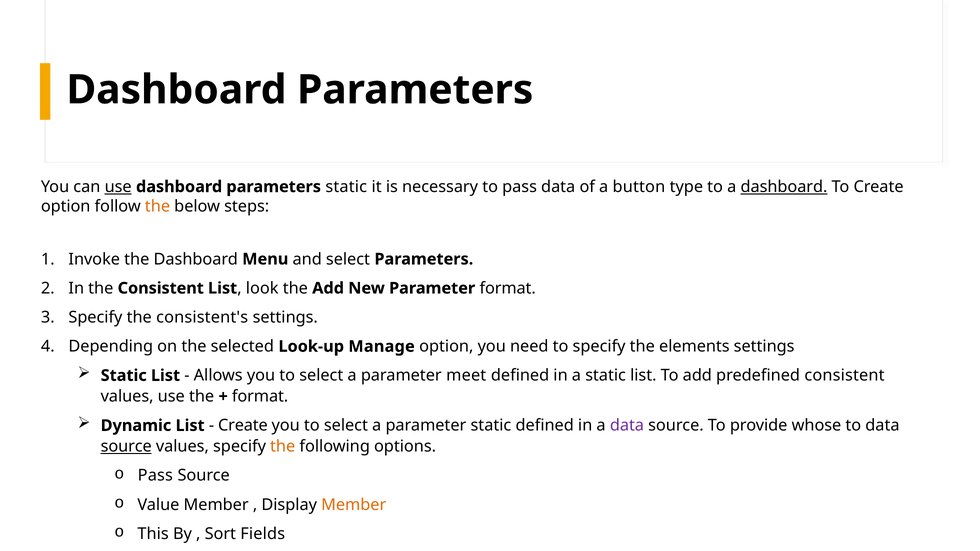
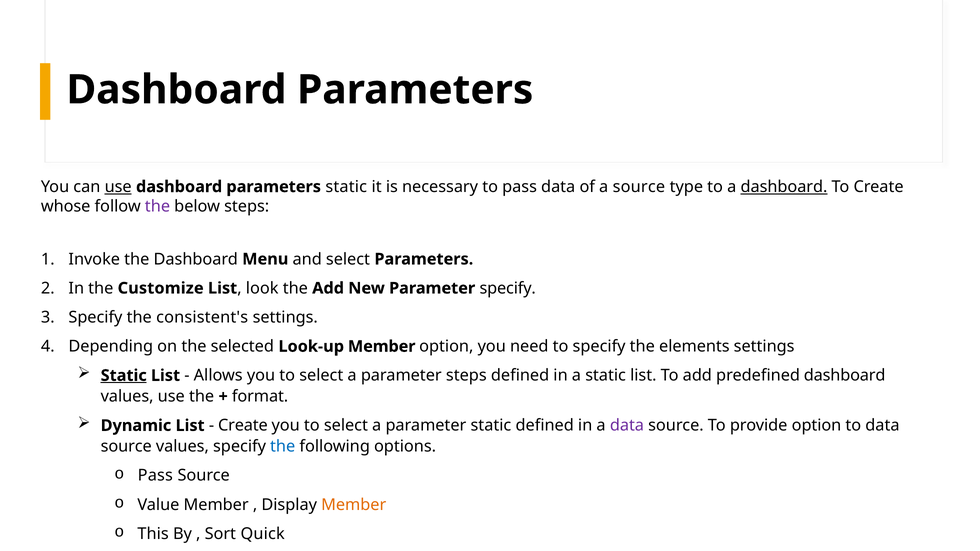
a button: button -> source (639, 187)
option: option -> whose (66, 206)
the colour: orange -> purple (157, 206)
the Consistent: Consistent -> Customize (161, 288)
Parameter format: format -> specify (508, 288)
Look-up Manage: Manage -> Member (382, 347)
Static underline: none -> present (124, 376)
parameter meet: meet -> steps (466, 376)
predefined consistent: consistent -> dashboard (845, 376)
provide whose: whose -> option (817, 426)
source underline: present -> none (126, 447)
the colour: orange -> blue (283, 447)
Fields: Fields -> Quick (263, 534)
